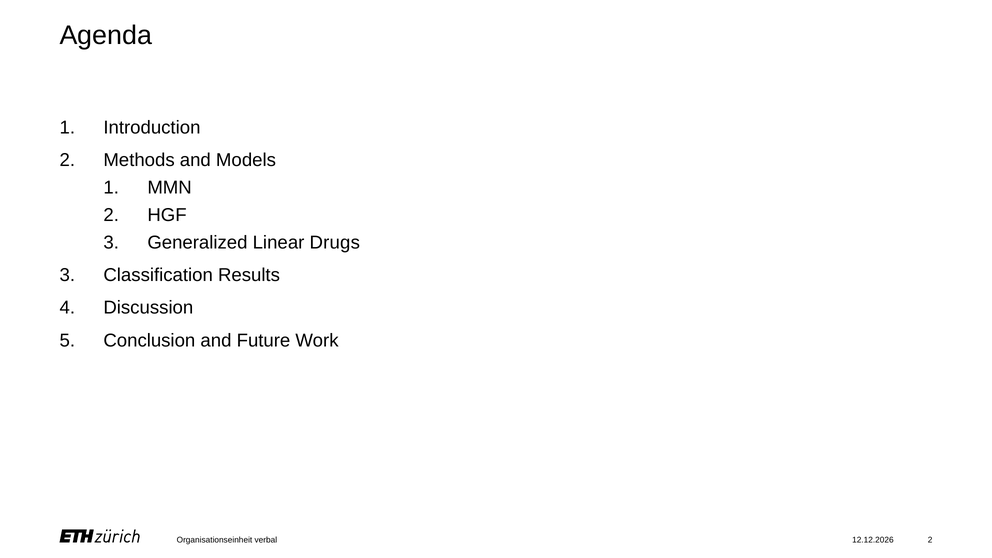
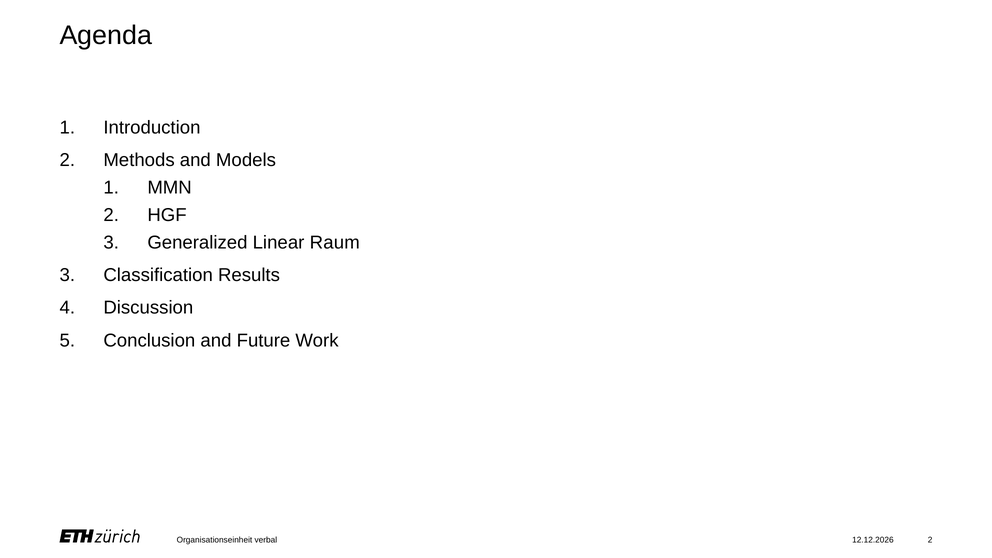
Drugs: Drugs -> Raum (335, 243)
